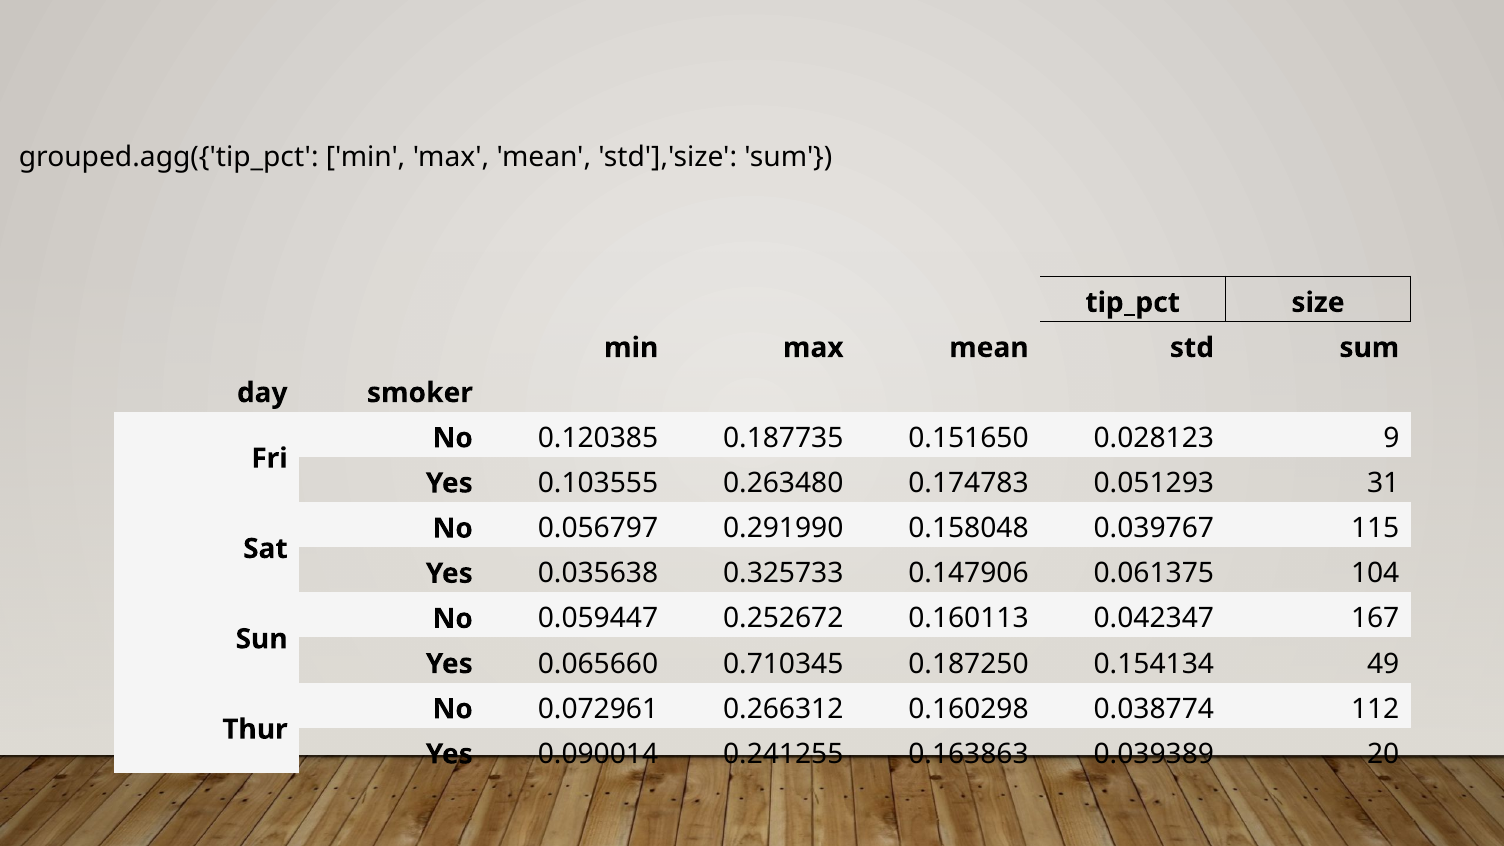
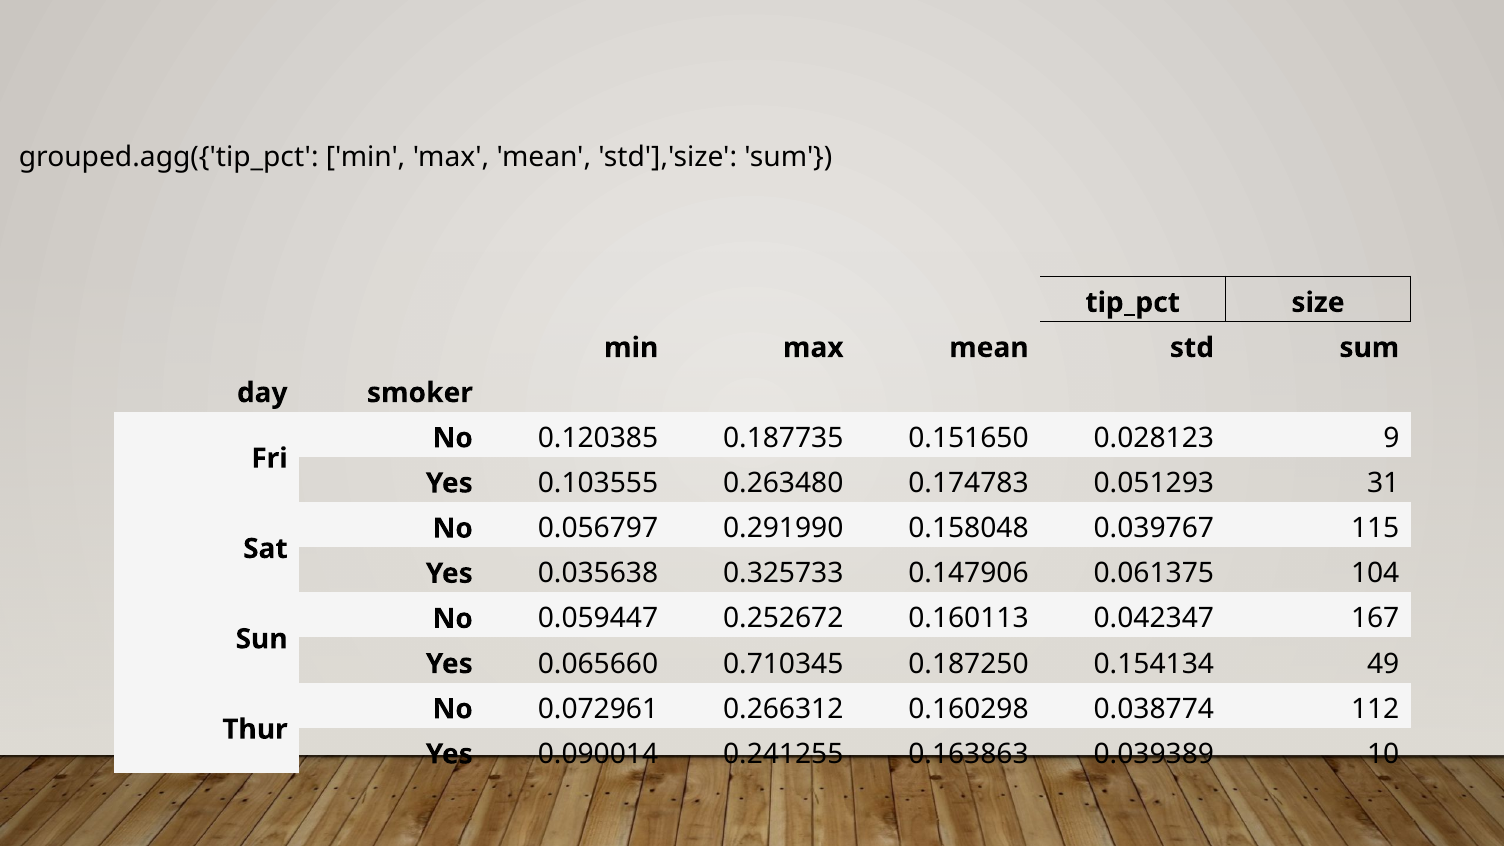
20: 20 -> 10 (1383, 754)
